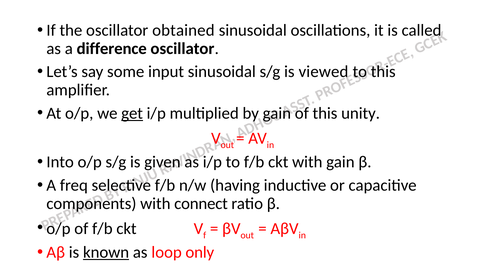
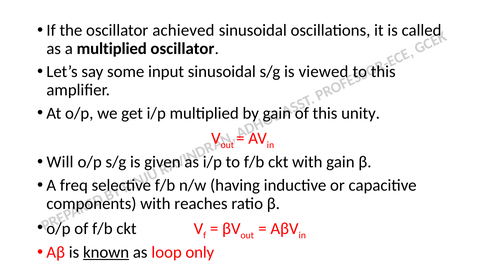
obtained: obtained -> achieved (183, 30)
a difference: difference -> multiplied (112, 49)
get underline: present -> none (132, 113)
Into: Into -> Will (60, 162)
connect: connect -> reaches (201, 203)
